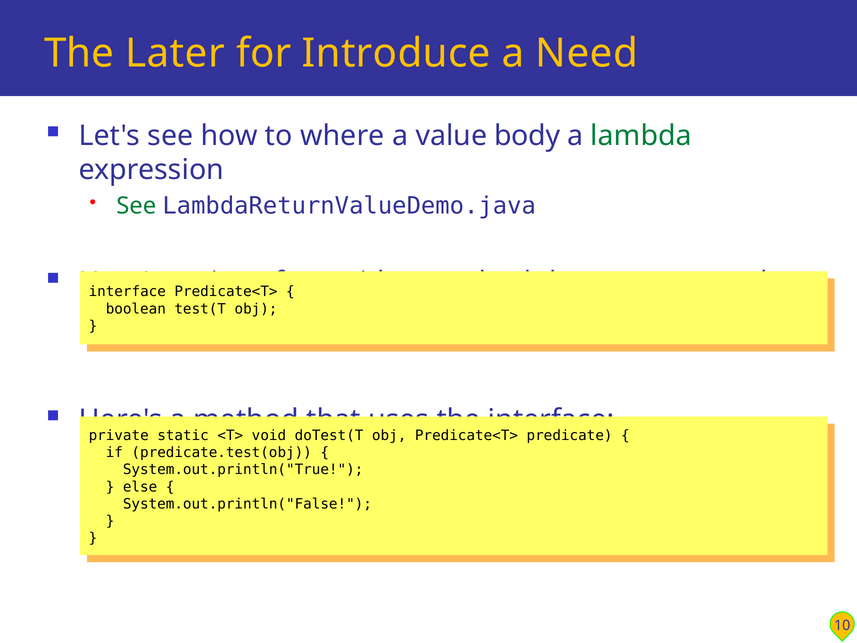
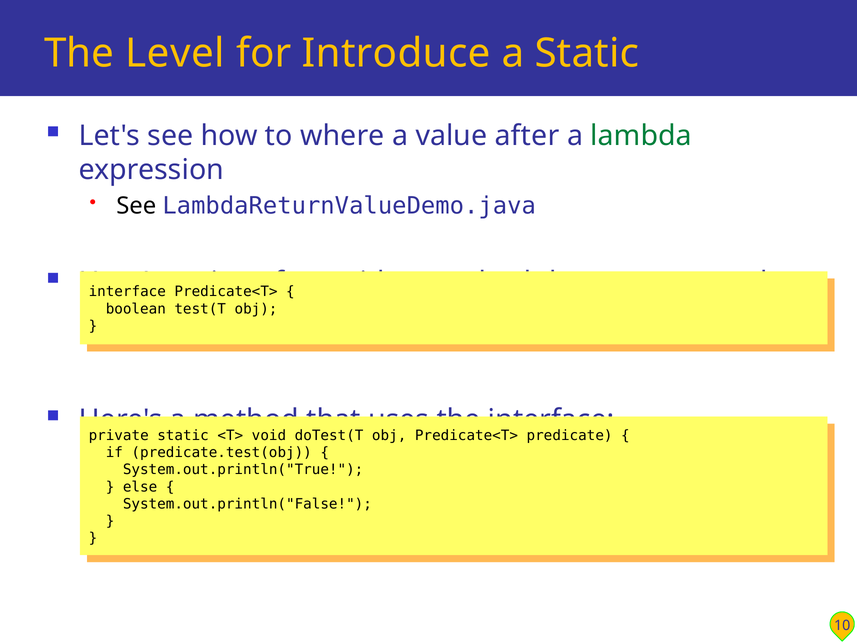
Later: Later -> Level (175, 53)
a Need: Need -> Static (587, 53)
body: body -> after (527, 136)
See colour: green -> black (136, 206)
